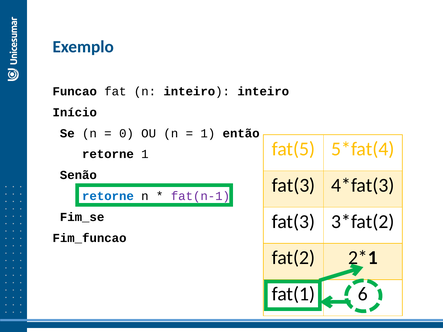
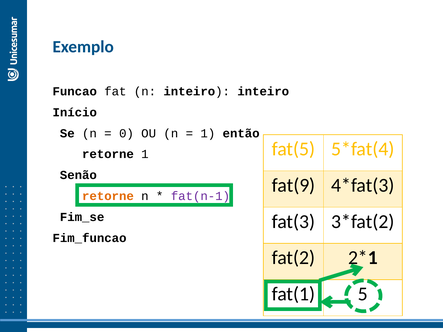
fat(3: fat(3 -> fat(9 (293, 185)
retorne colour: blue -> orange (108, 196)
6: 6 -> 5 (363, 294)
